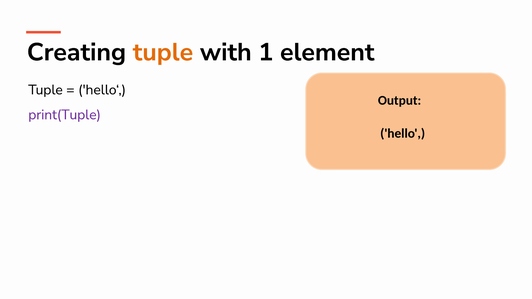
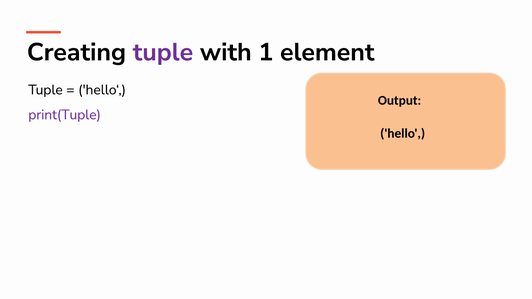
tuple colour: orange -> purple (163, 52)
